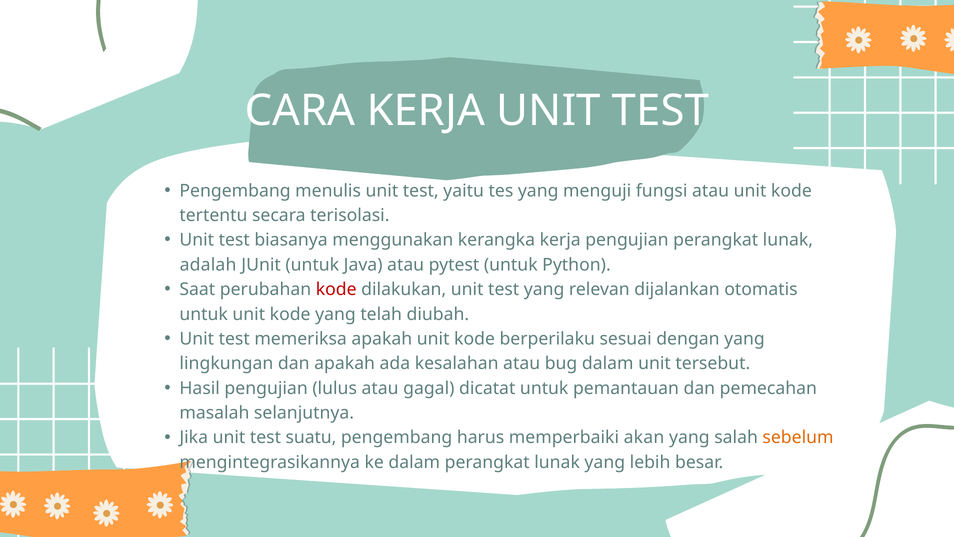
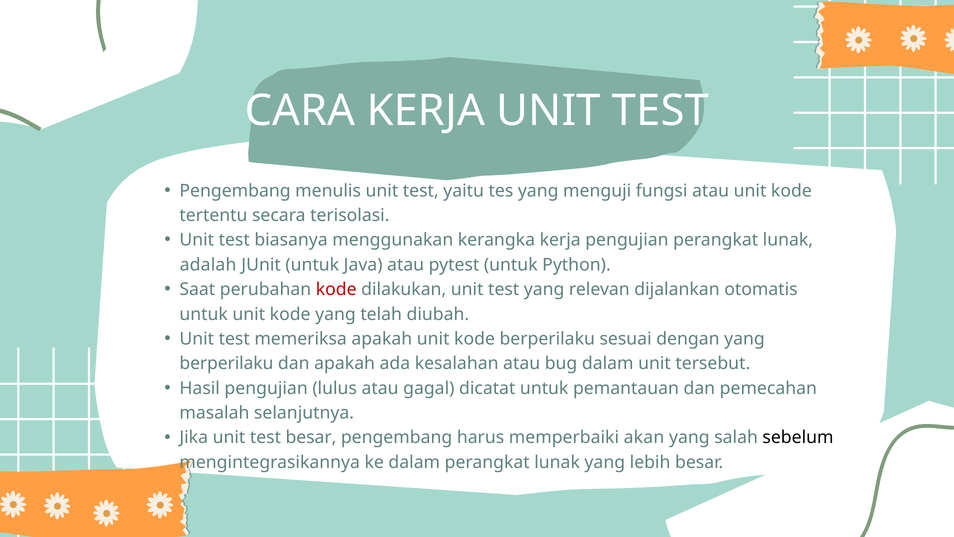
lingkungan: lingkungan -> berperilaku (226, 363)
test suatu: suatu -> besar (311, 437)
sebelum colour: orange -> black (798, 437)
